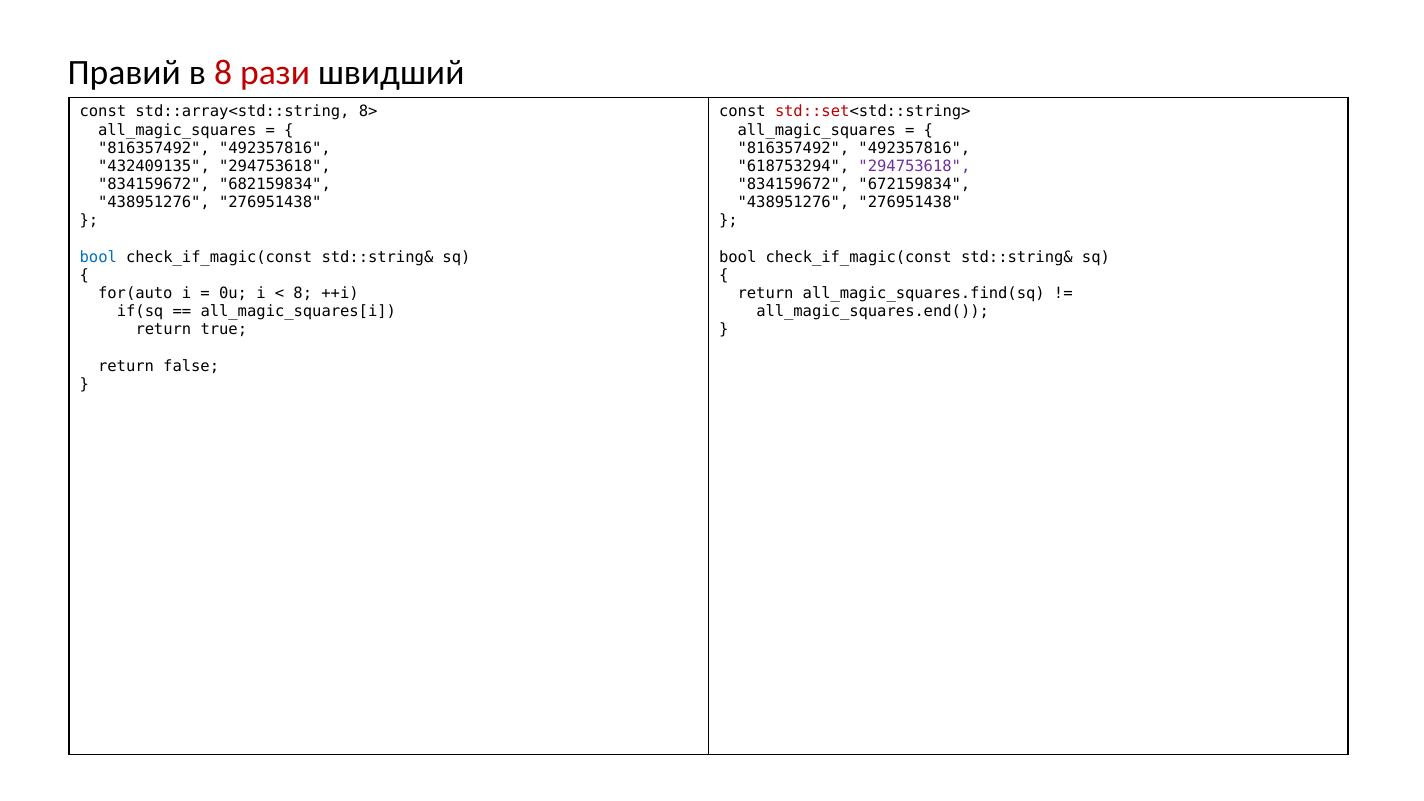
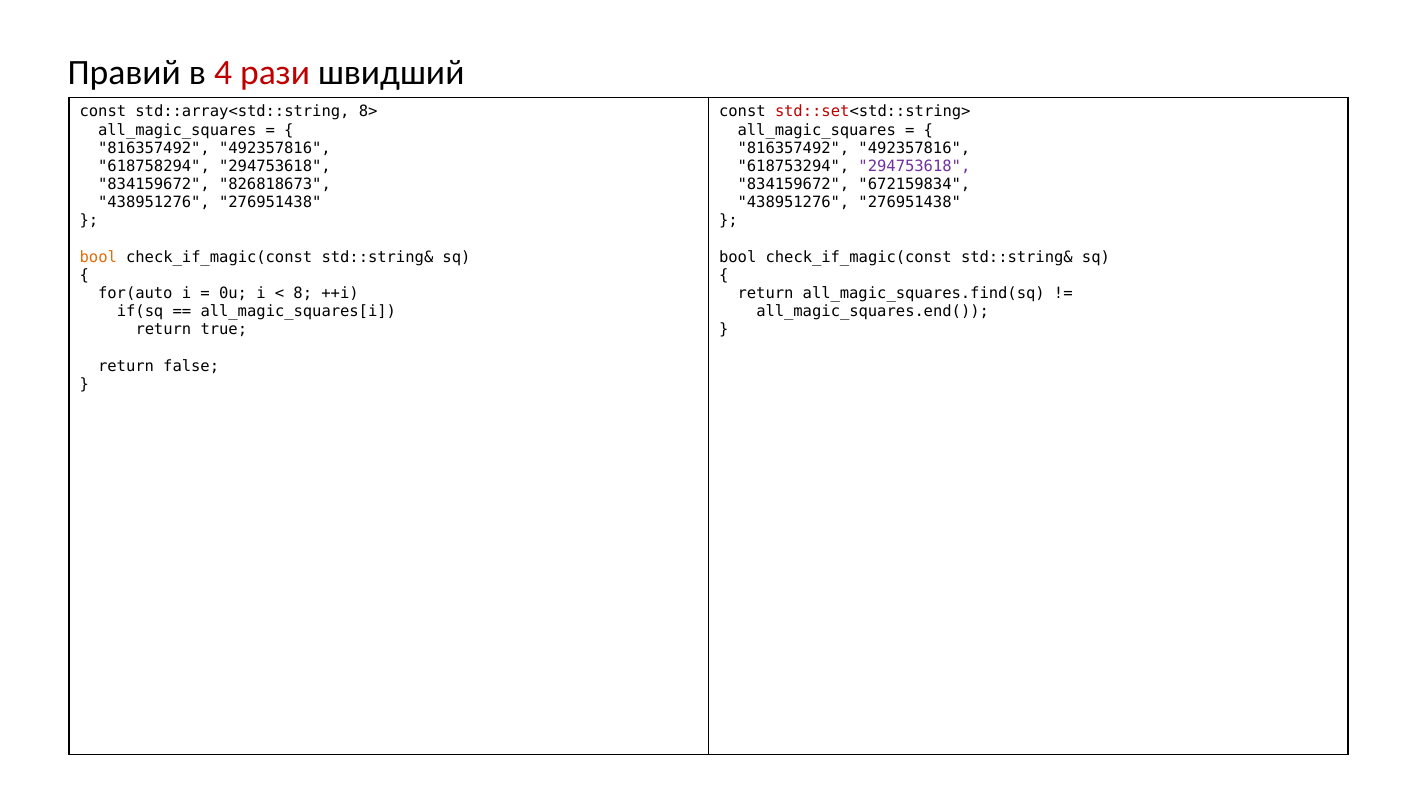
в 8: 8 -> 4 (223, 72)
432409135: 432409135 -> 618758294 (154, 166)
682159834: 682159834 -> 826818673 (275, 184)
bool colour: blue -> orange (98, 257)
